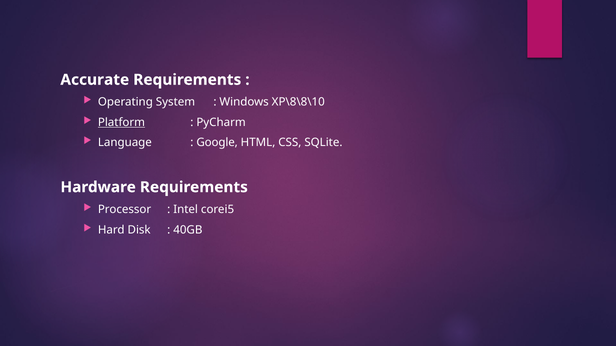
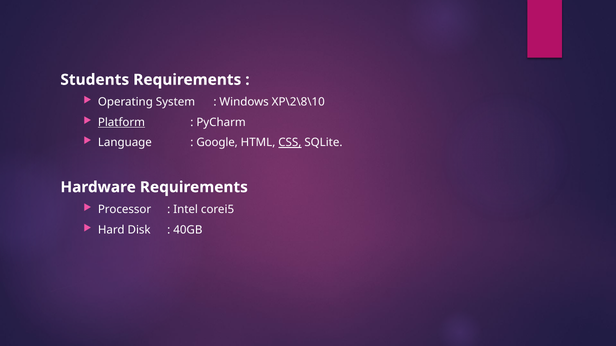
Accurate: Accurate -> Students (95, 80)
XP\8\8\10: XP\8\8\10 -> XP\2\8\10 (298, 102)
CSS underline: none -> present (290, 143)
